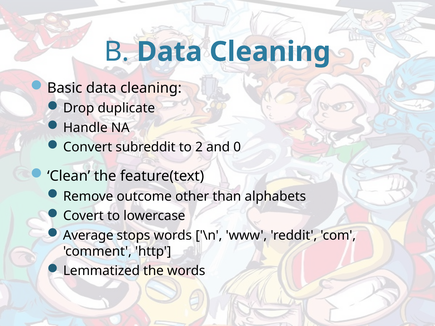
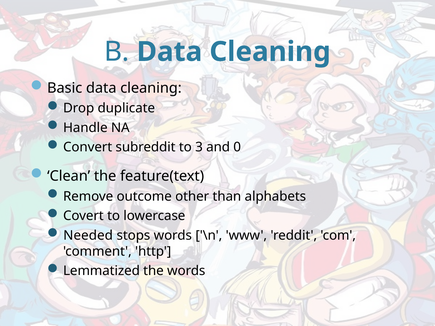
2: 2 -> 3 (199, 147)
Average: Average -> Needed (88, 236)
